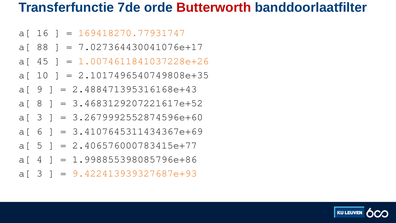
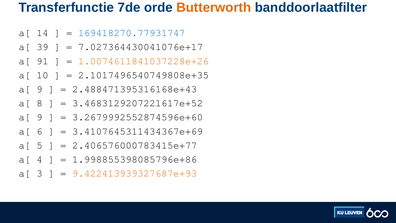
Butterworth colour: red -> orange (214, 8)
16: 16 -> 14 (42, 33)
169418270.77931747 colour: orange -> blue (132, 33)
88: 88 -> 39 (42, 47)
45: 45 -> 91 (42, 61)
3: 3 -> 9 (40, 117)
